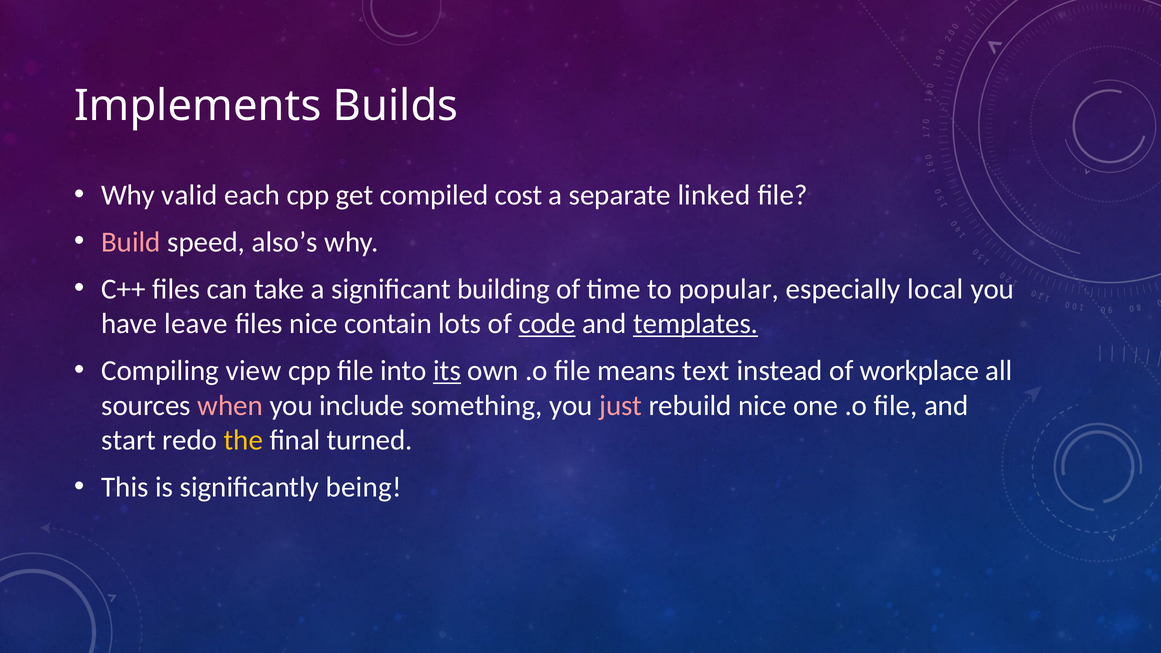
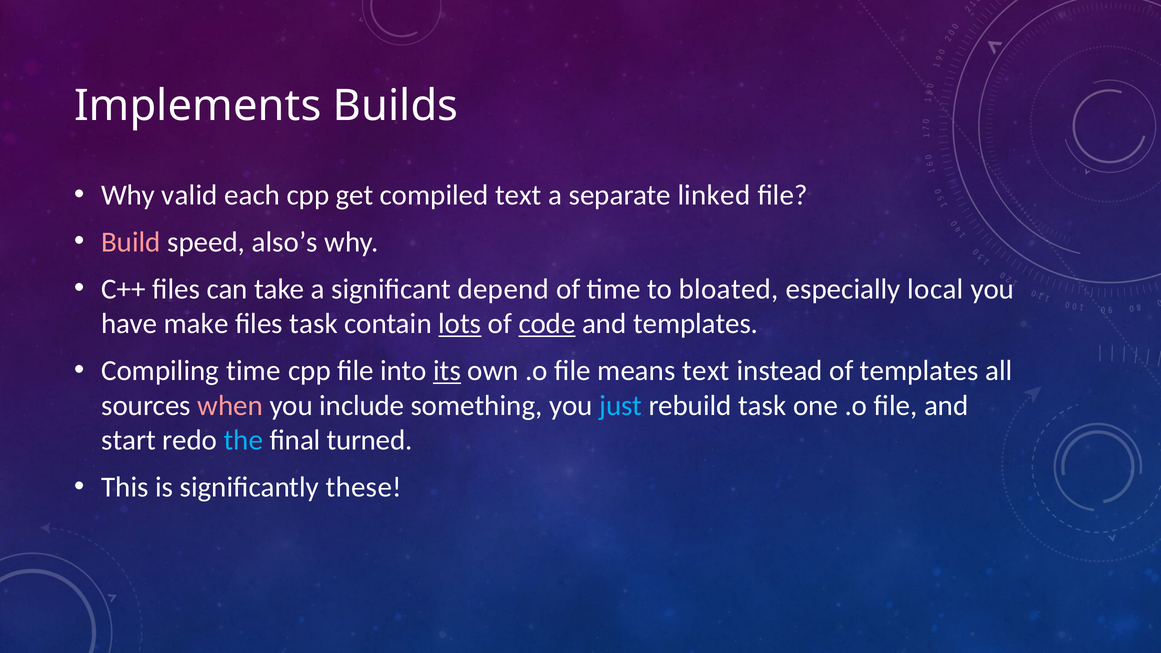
compiled cost: cost -> text (518, 195)
building: building -> depend (503, 289)
popular: popular -> bloated (729, 289)
leave: leave -> make (196, 324)
files nice: nice -> task (314, 324)
lots underline: none -> present (460, 324)
templates underline: present -> none (696, 324)
Compiling view: view -> time (253, 371)
of workplace: workplace -> templates (919, 371)
just colour: pink -> light blue (621, 406)
rebuild nice: nice -> task (762, 406)
the colour: yellow -> light blue (243, 440)
being: being -> these (364, 487)
